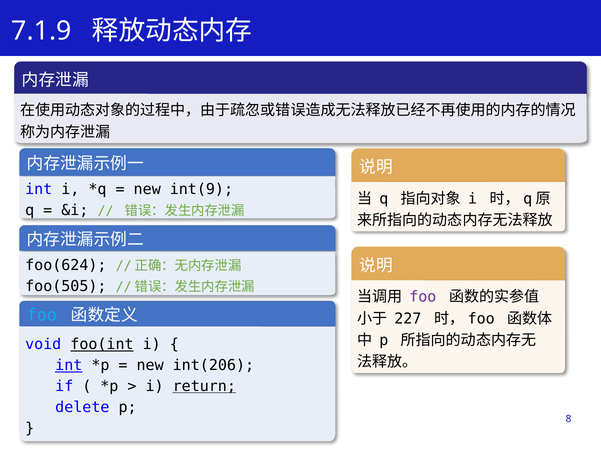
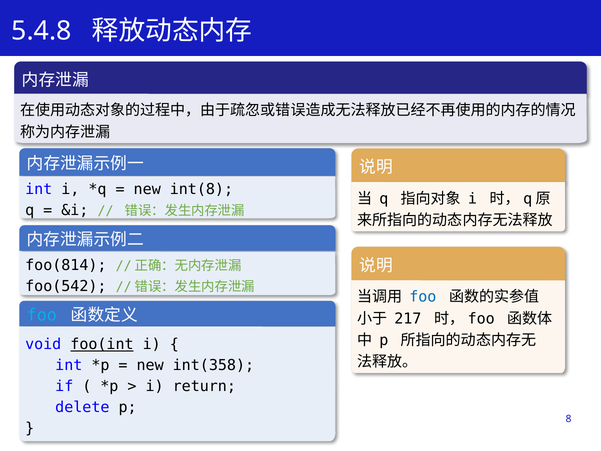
7.1.9: 7.1.9 -> 5.4.8 (41, 31)
int(9: int(9 -> int(8 (201, 189)
foo(624: foo(624 -> foo(814 (66, 265)
foo(505: foo(505 -> foo(542 (66, 286)
foo colour: purple -> blue (423, 297)
227: 227 -> 217 (408, 318)
int underline: present -> none (69, 365)
int(206: int(206 -> int(358 (213, 365)
return underline: present -> none (204, 386)
